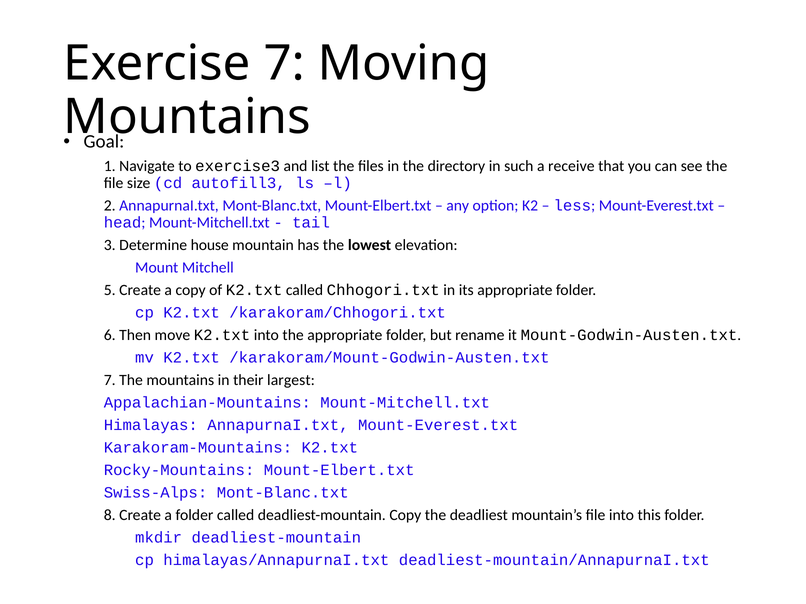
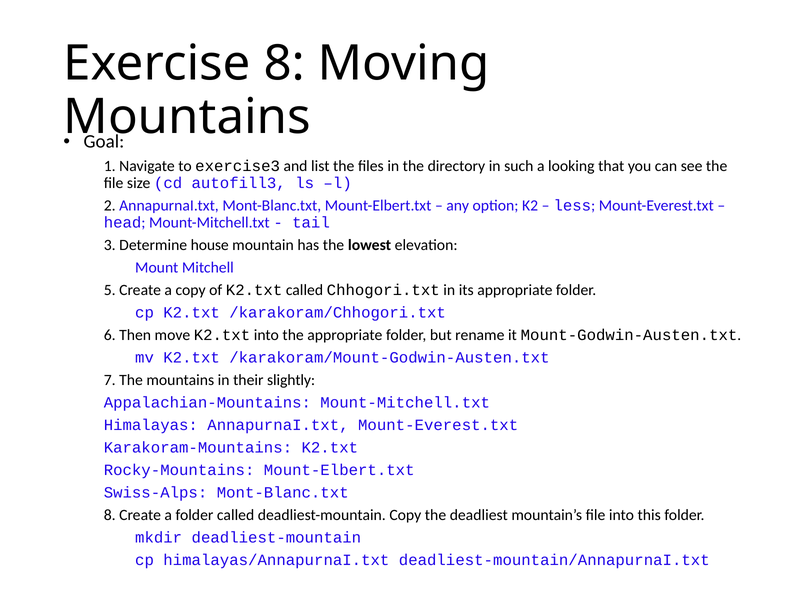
Exercise 7: 7 -> 8 (284, 64)
receive: receive -> looking (571, 166)
largest: largest -> slightly (291, 380)
